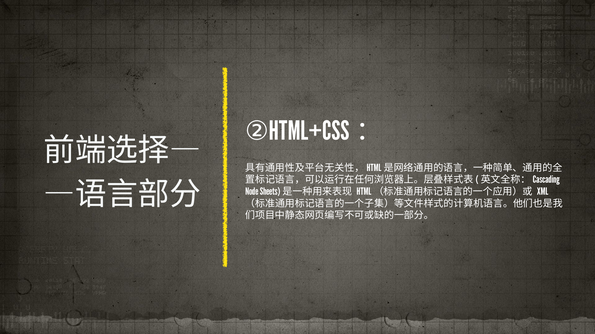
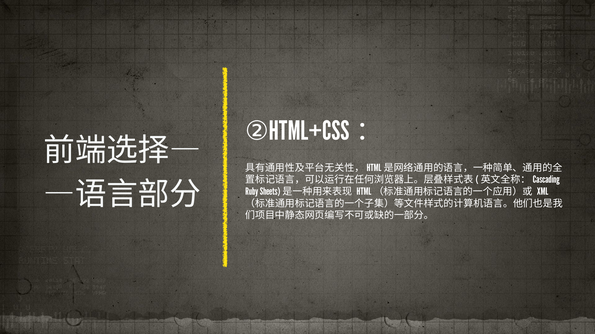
Node: Node -> Ruby (252, 192)
